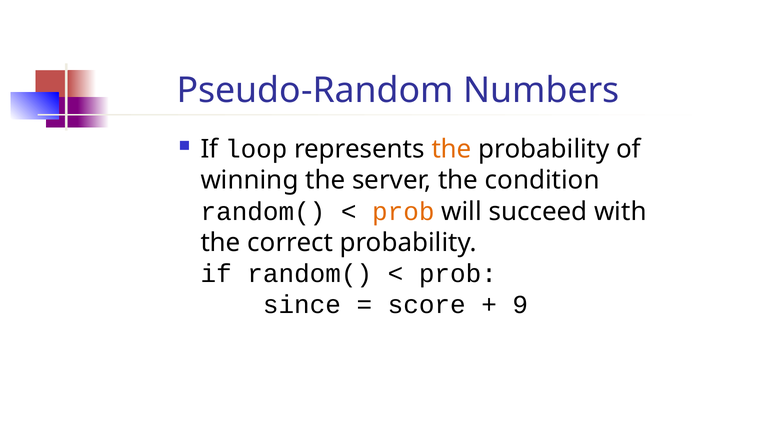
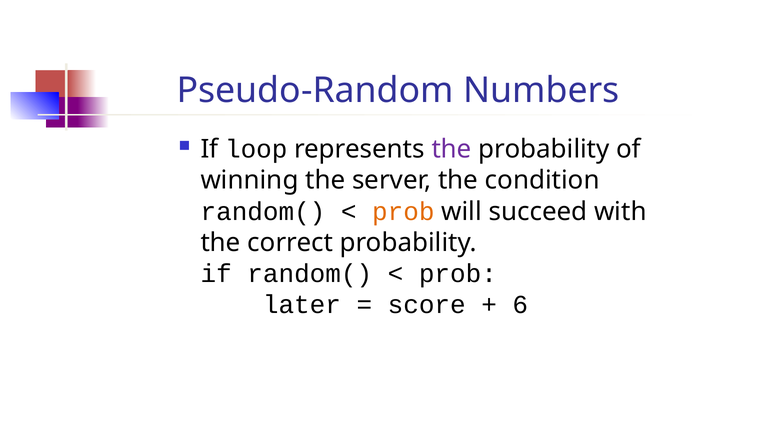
the colour: orange -> purple (452, 149)
since: since -> later (302, 305)
9: 9 -> 6 (520, 305)
